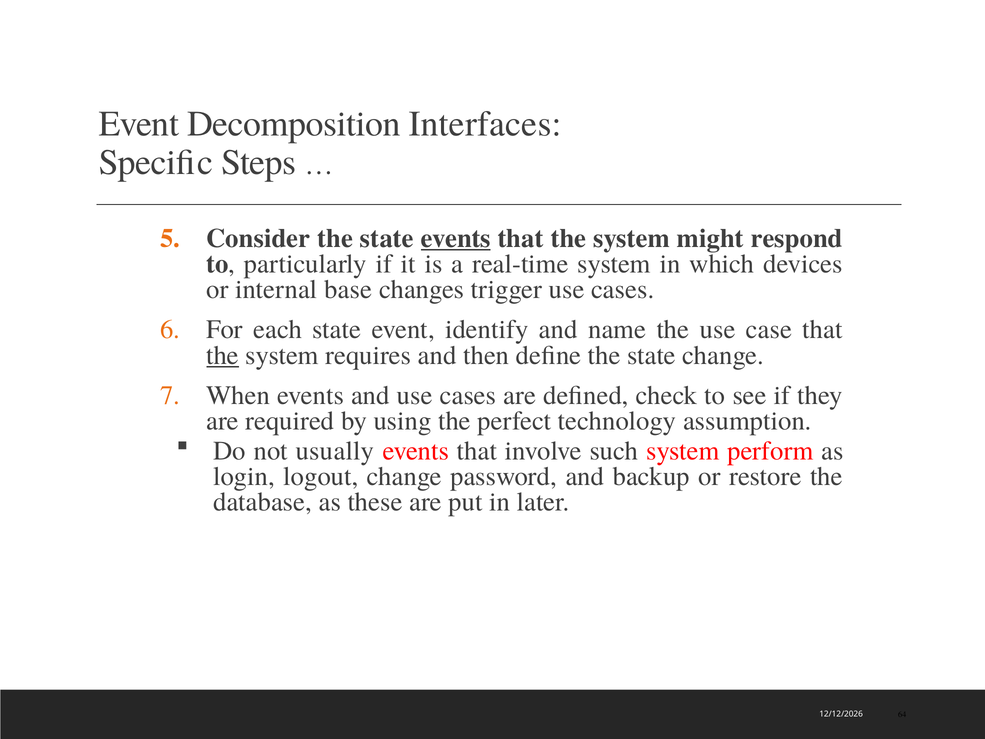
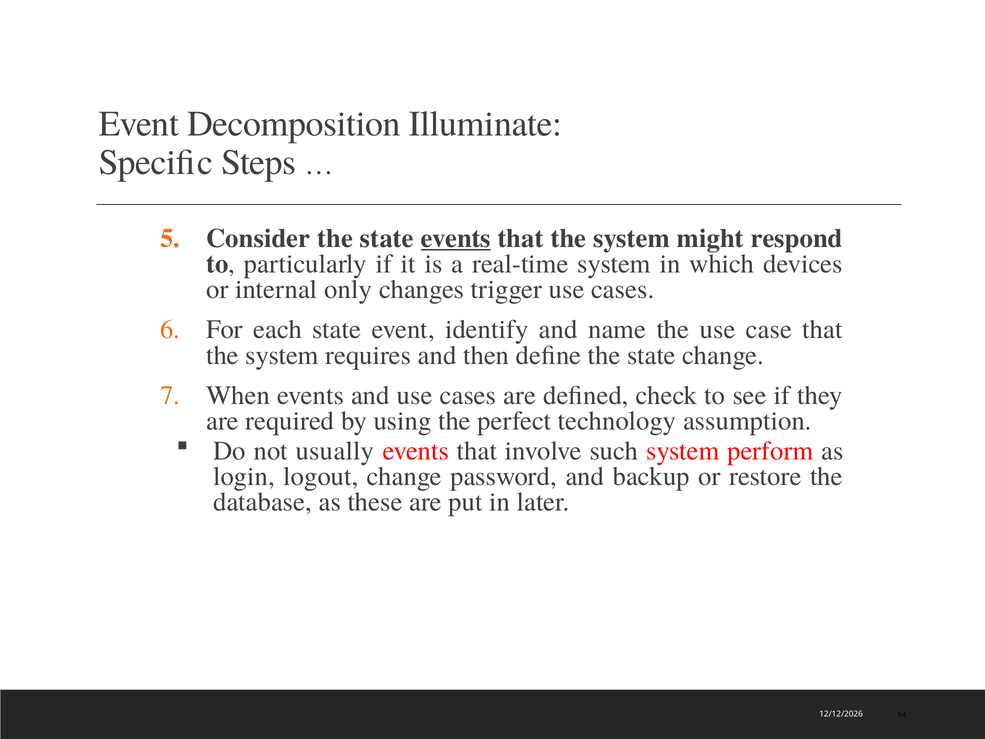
Interfaces: Interfaces -> Illuminate (485, 124)
base: base -> only (348, 290)
the underline: present -> none (223, 355)
